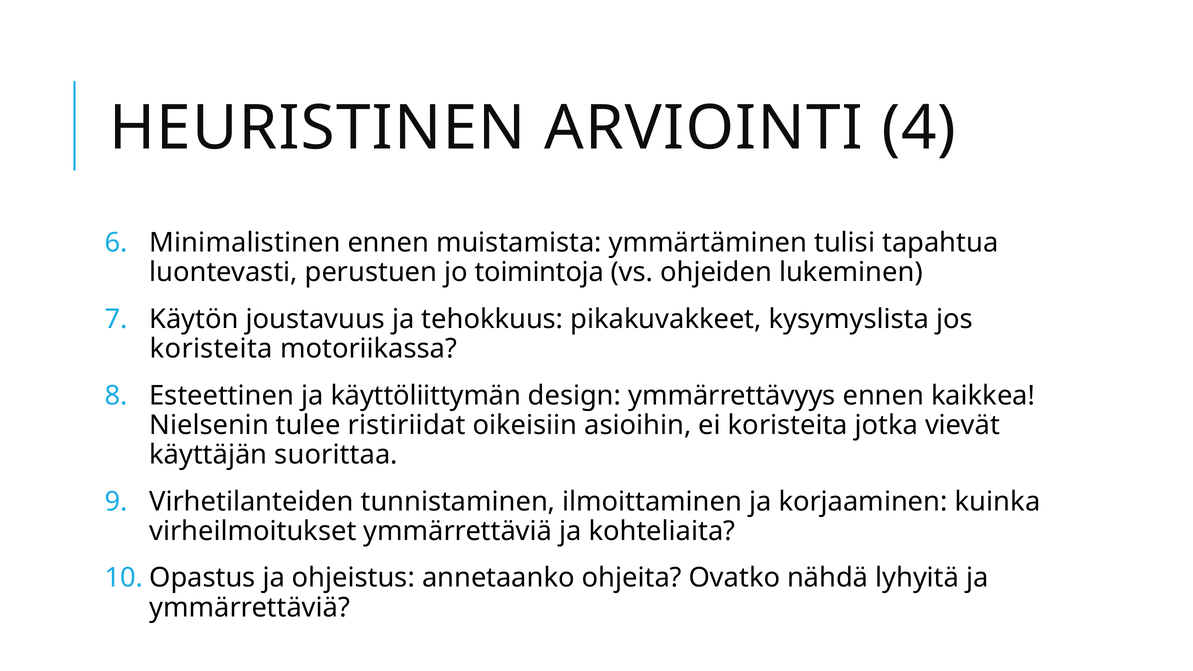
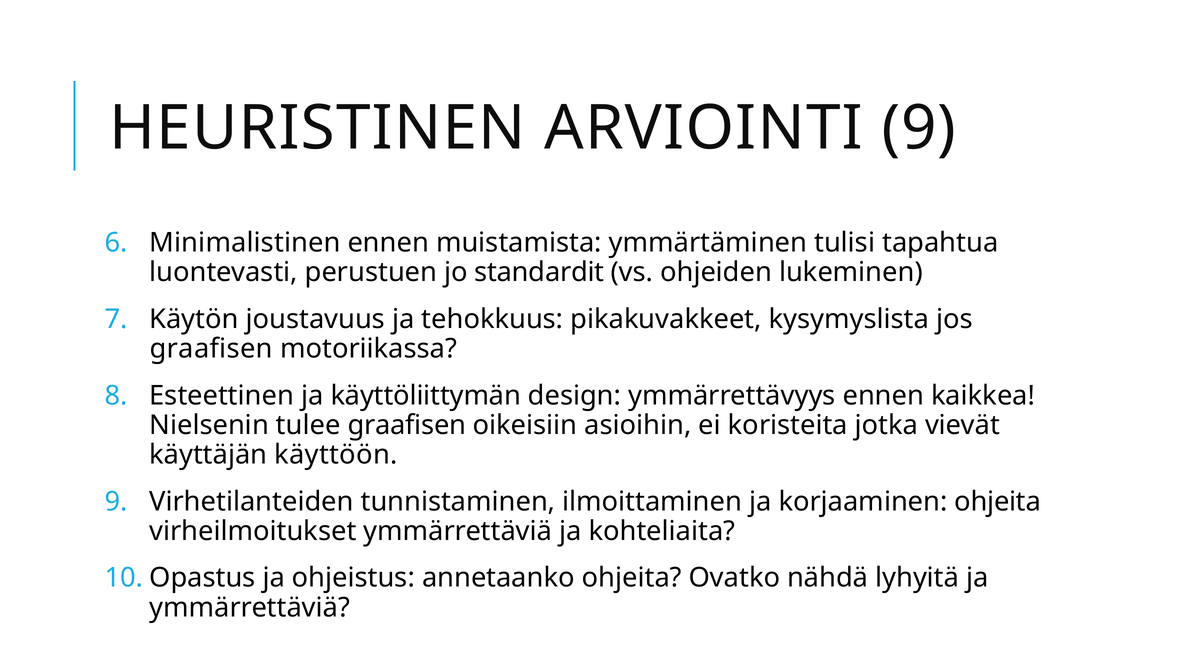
ARVIOINTI 4: 4 -> 9 (919, 128)
toimintoja: toimintoja -> standardit (539, 272)
koristeita: koristeita -> graafisen (211, 349)
tulee ristiriidat: ristiriidat -> graafisen (407, 425)
suorittaa: suorittaa -> käyttöön (336, 455)
korjaaminen kuinka: kuinka -> ohjeita (998, 502)
